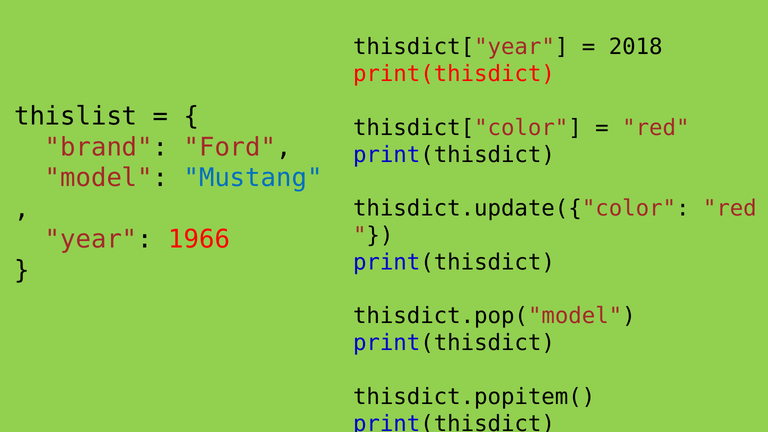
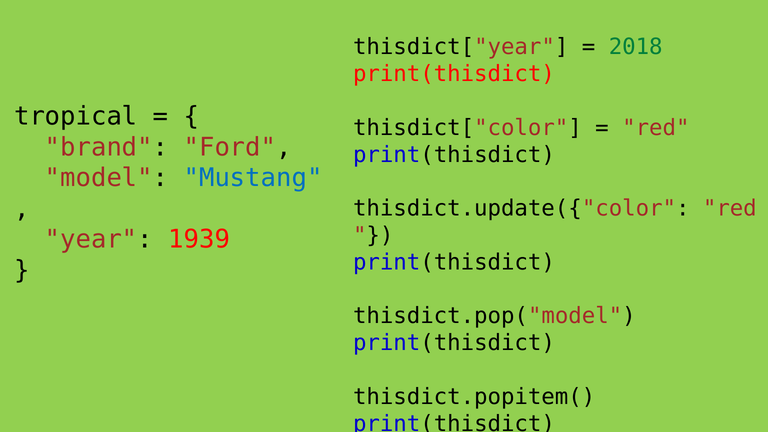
2018 colour: black -> green (636, 47)
thislist: thislist -> tropical (76, 117)
1966: 1966 -> 1939 (199, 239)
